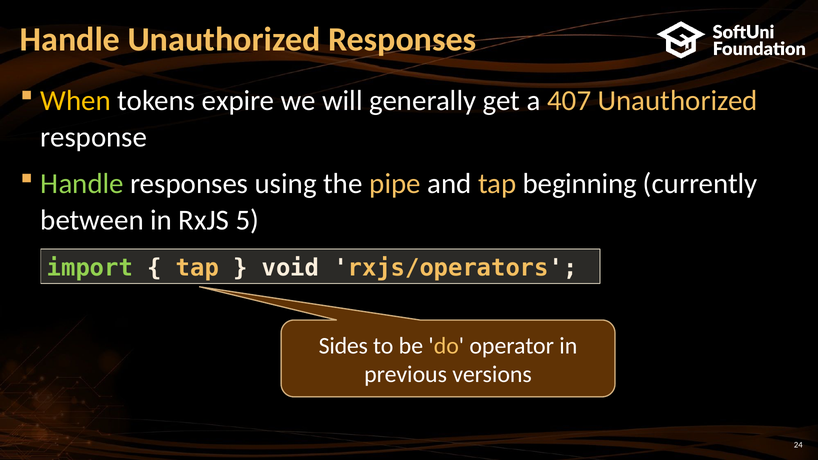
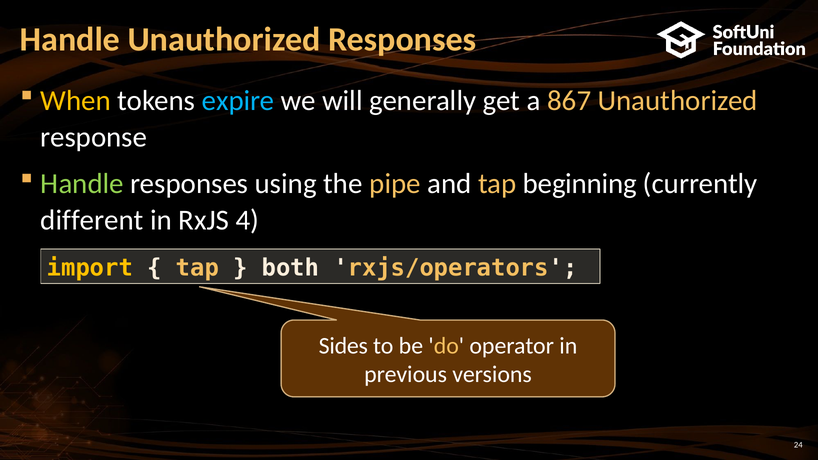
expire colour: white -> light blue (238, 101)
407: 407 -> 867 (569, 101)
between: between -> different (92, 220)
5: 5 -> 4 (248, 220)
import colour: light green -> yellow (90, 268)
void: void -> both (291, 268)
